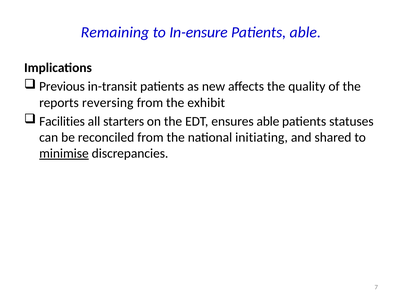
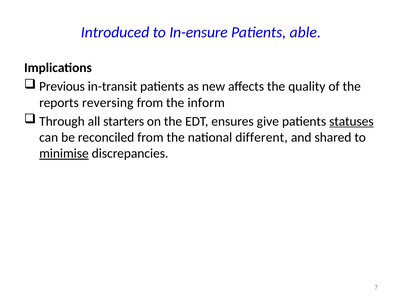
Remaining: Remaining -> Introduced (115, 32)
exhibit: exhibit -> inform (206, 103)
Facilities: Facilities -> Through (62, 122)
ensures able: able -> give (268, 122)
statuses underline: none -> present (351, 122)
initiating: initiating -> different (262, 138)
